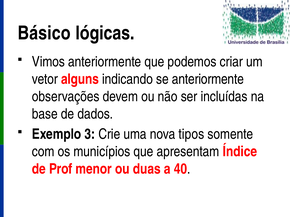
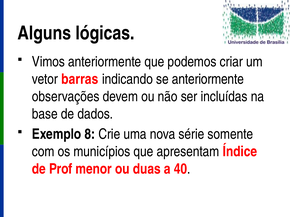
Básico: Básico -> Alguns (44, 33)
alguns: alguns -> barras (80, 79)
3: 3 -> 8 (90, 134)
tipos: tipos -> série (191, 134)
